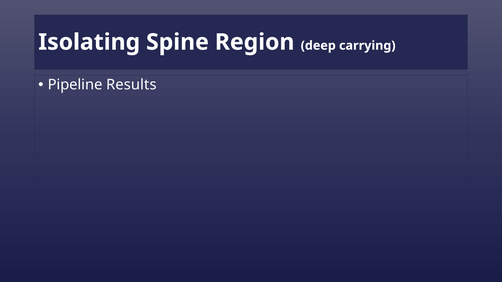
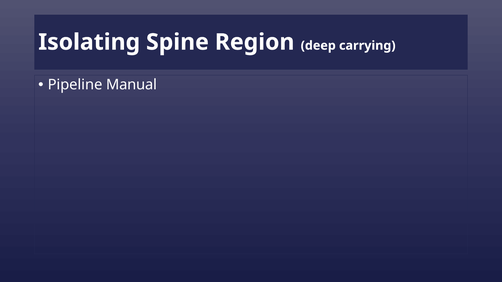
Results: Results -> Manual (131, 85)
